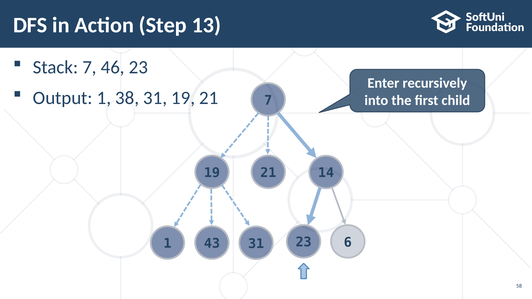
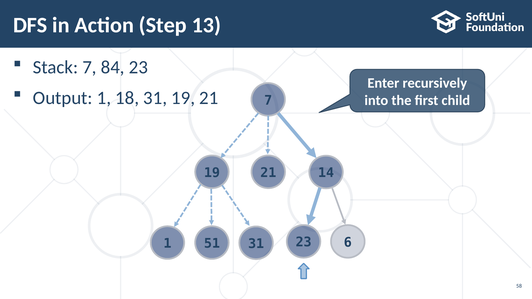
46: 46 -> 84 (113, 68)
38: 38 -> 18 (127, 98)
43: 43 -> 51 (212, 244)
